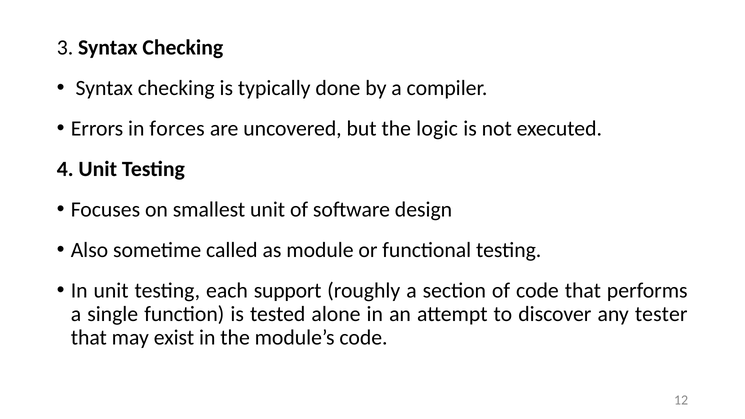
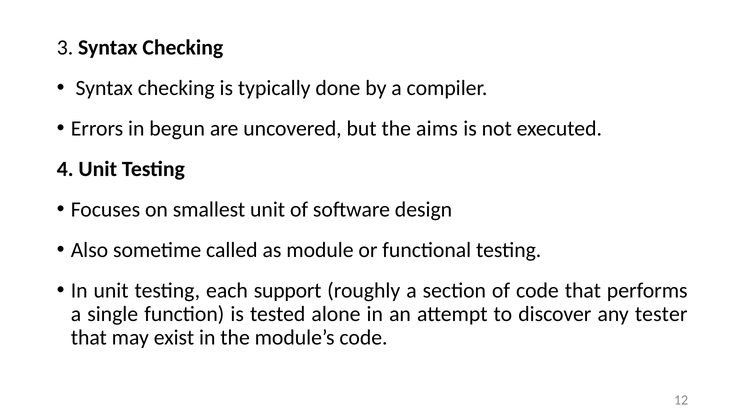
forces: forces -> begun (177, 129)
logic: logic -> aims (437, 129)
